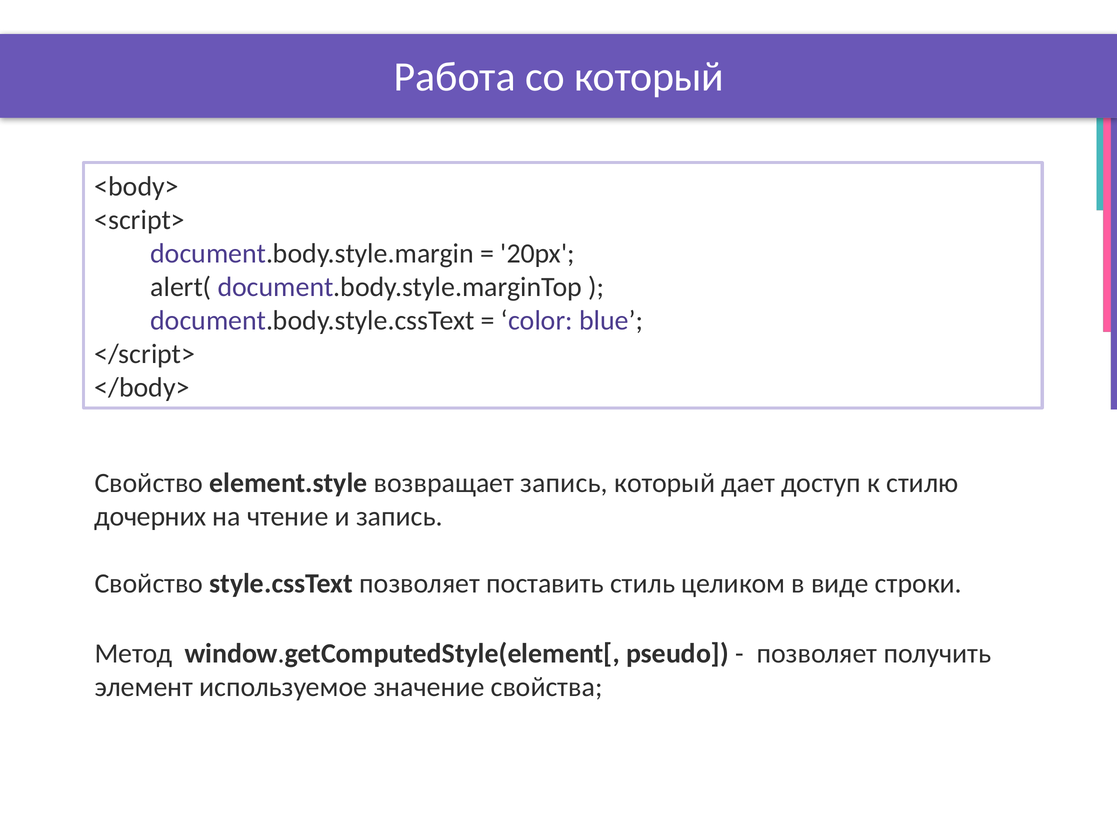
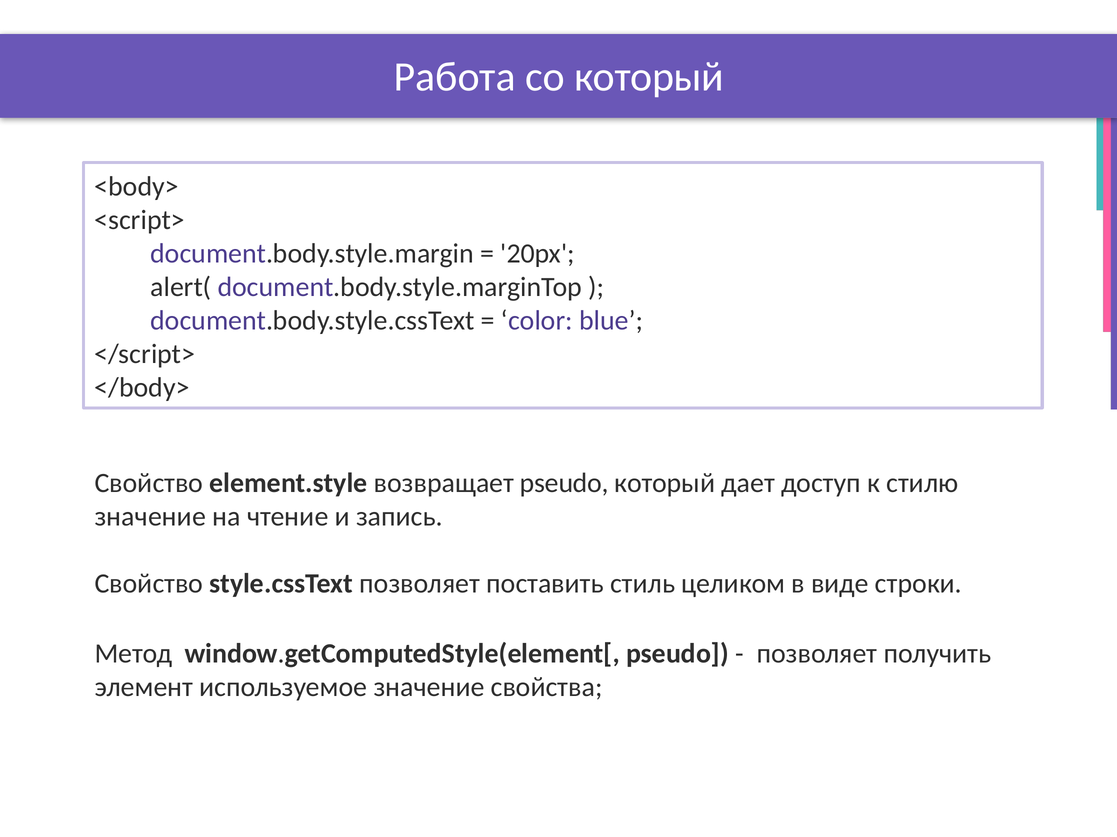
возвращает запись: запись -> pseudo (564, 484)
дочерних: дочерних -> значение (150, 517)
